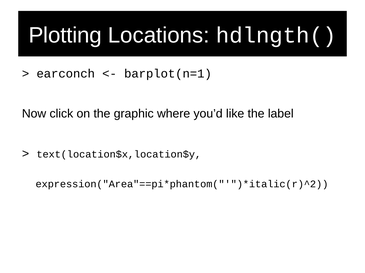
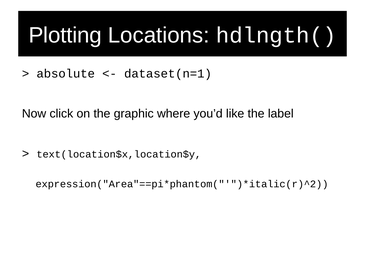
earconch: earconch -> absolute (66, 74)
barplot(n=1: barplot(n=1 -> dataset(n=1 (168, 74)
